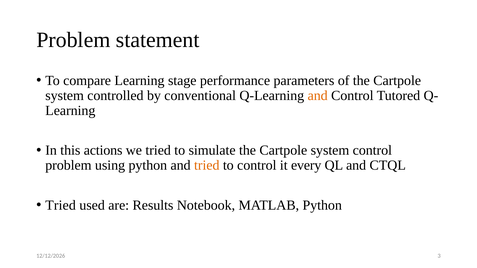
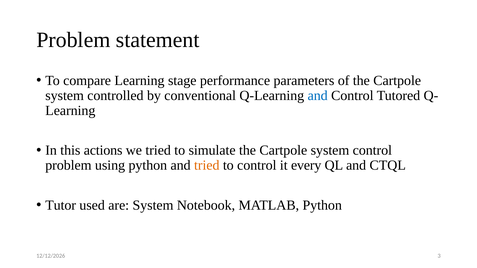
and colour: orange -> blue (318, 96)
Tried: Tried -> Tutor (61, 205)
are Results: Results -> System (153, 205)
